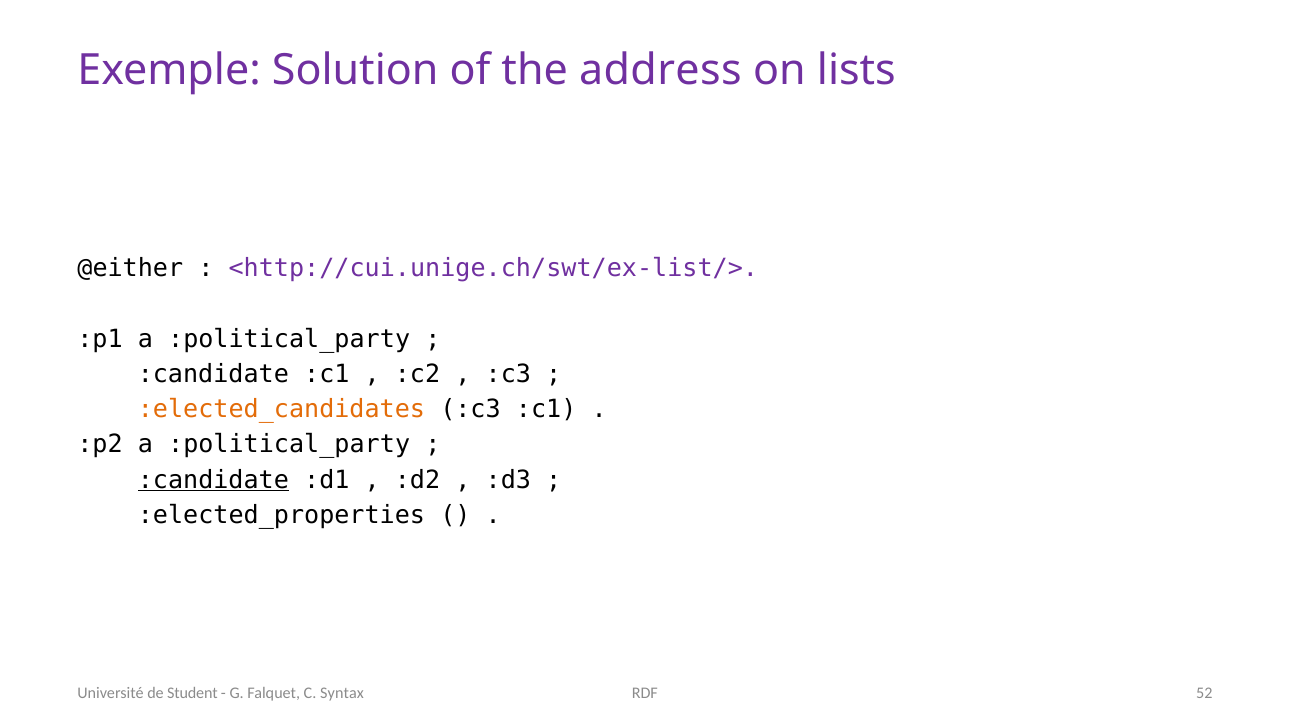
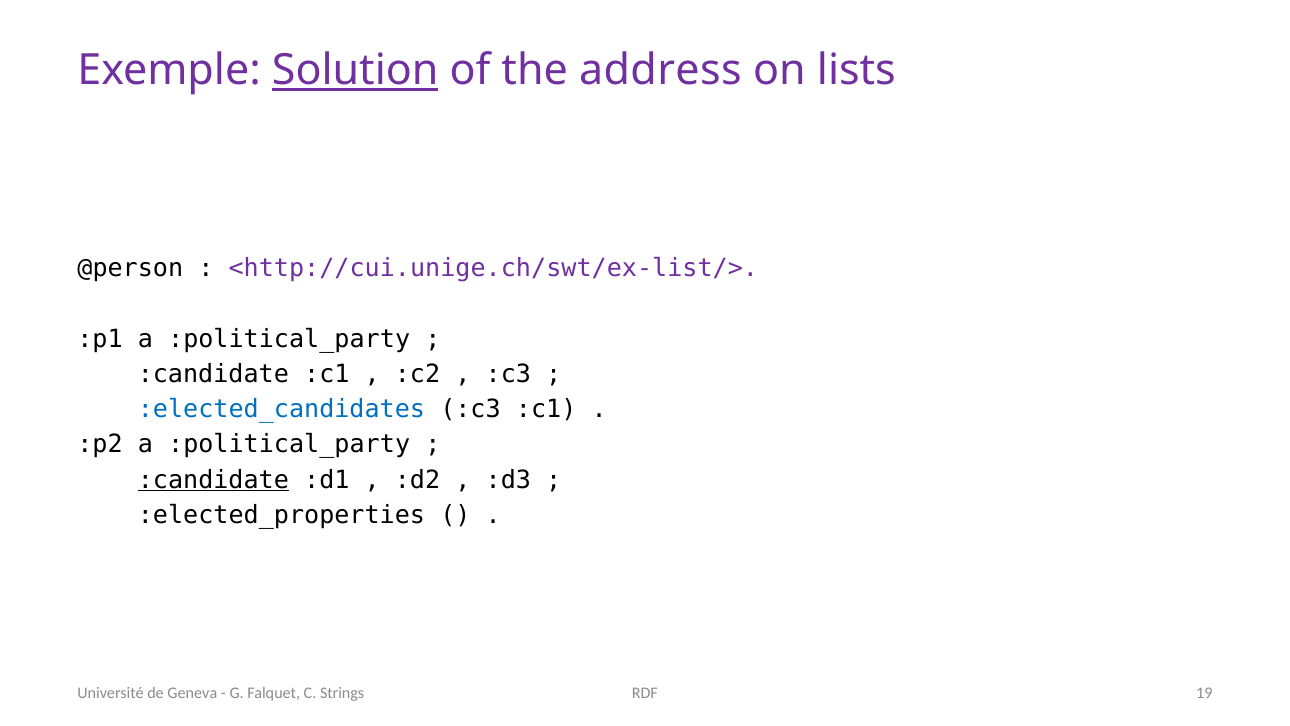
Solution underline: none -> present (355, 71)
@either: @either -> @person (130, 268)
:elected_candidates colour: orange -> blue (281, 409)
Student: Student -> Geneva (192, 693)
Syntax: Syntax -> Strings (342, 693)
52: 52 -> 19 (1204, 693)
